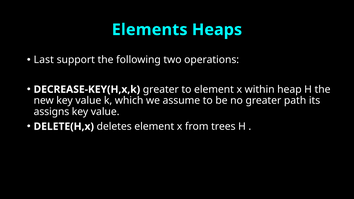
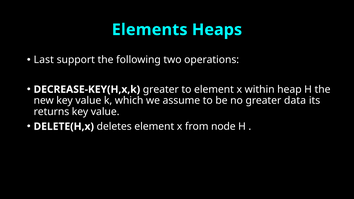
path: path -> data (295, 101)
assigns: assigns -> returns (51, 112)
trees: trees -> node (223, 127)
